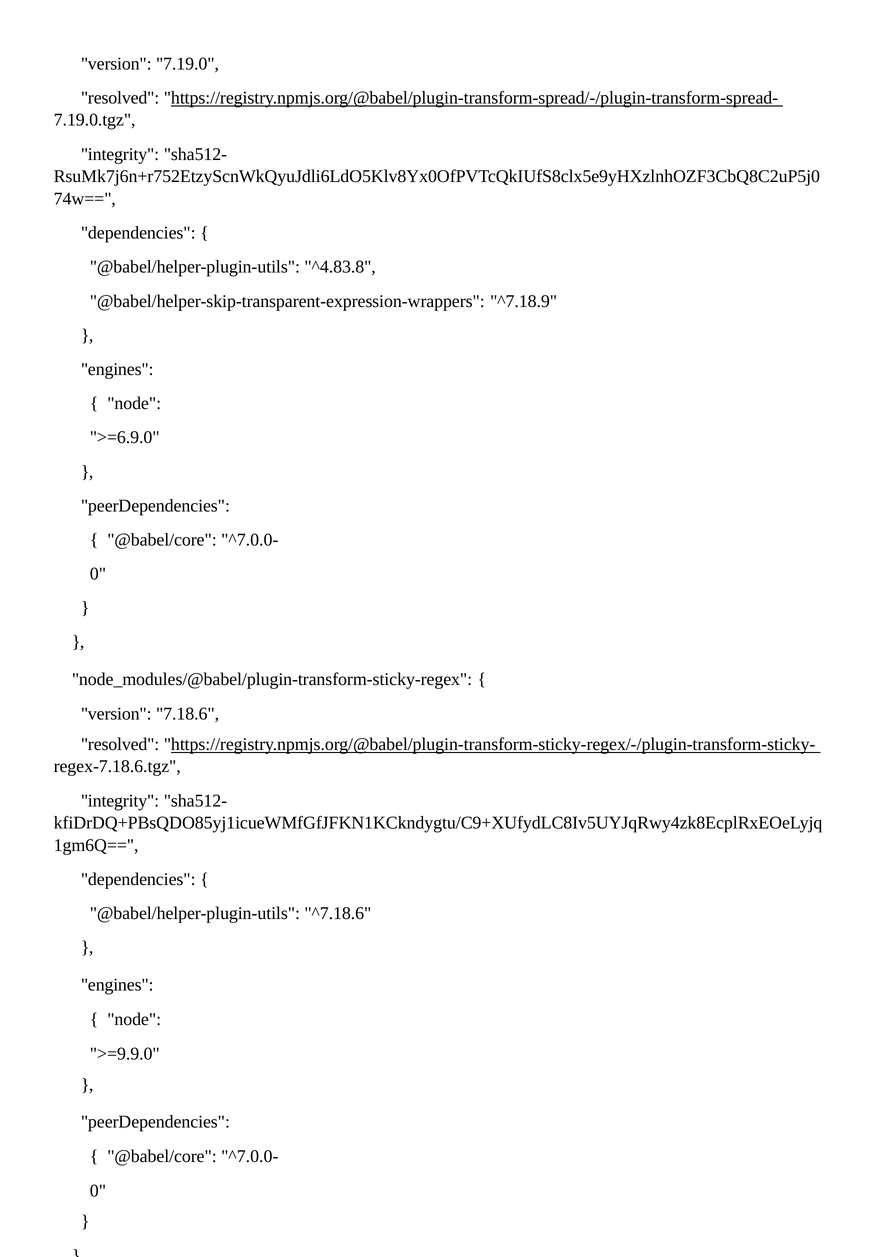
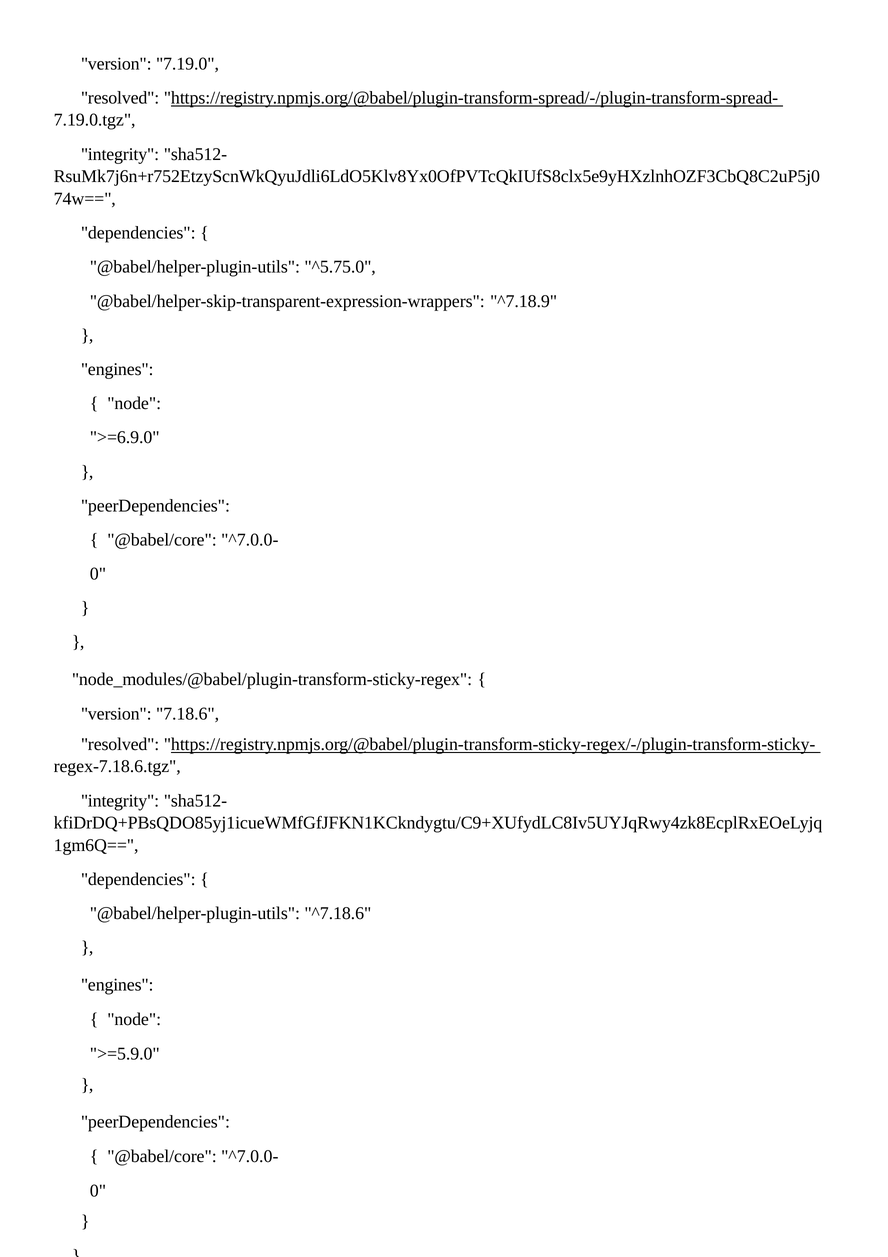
^4.83.8: ^4.83.8 -> ^5.75.0 (340, 267)
>=9.9.0: >=9.9.0 -> >=5.9.0 (125, 1054)
